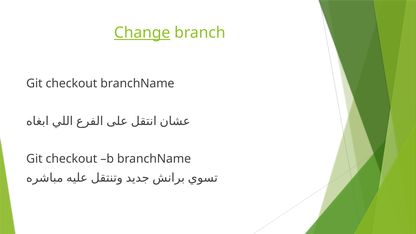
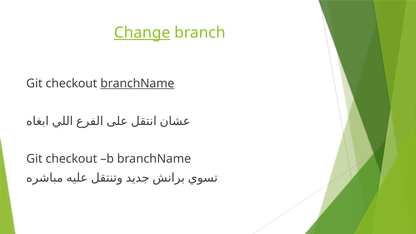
branchName underline: none -> present (137, 83)
